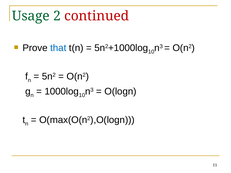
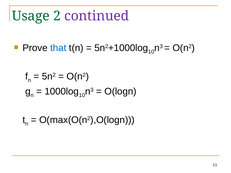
continued colour: red -> purple (97, 16)
